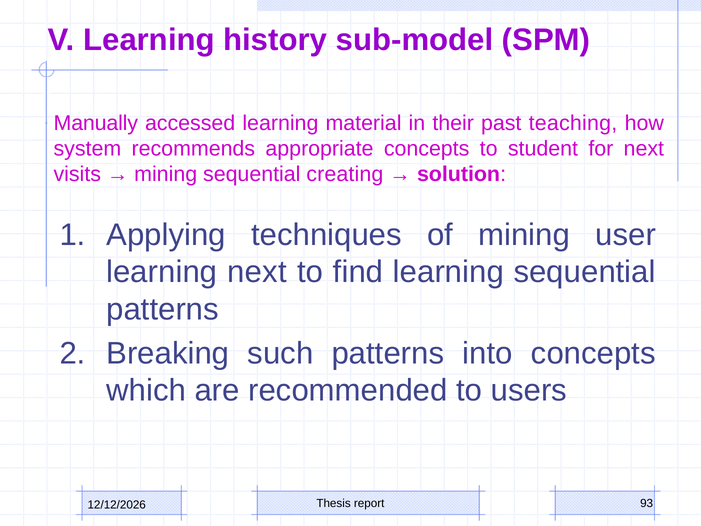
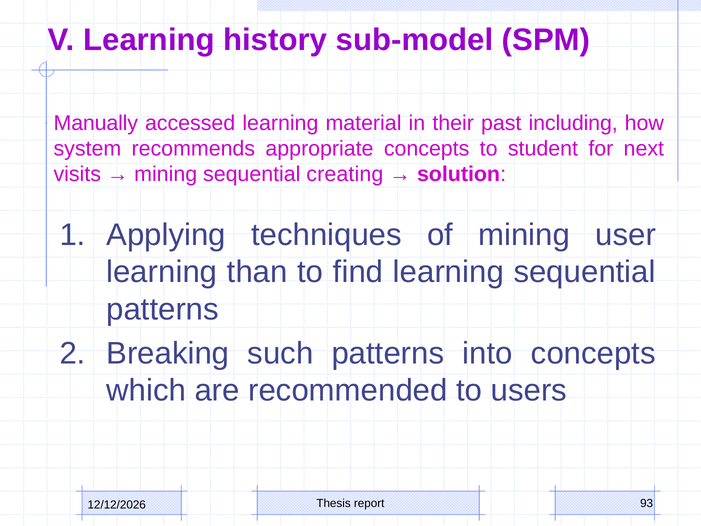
teaching: teaching -> including (573, 123)
learning next: next -> than (257, 272)
